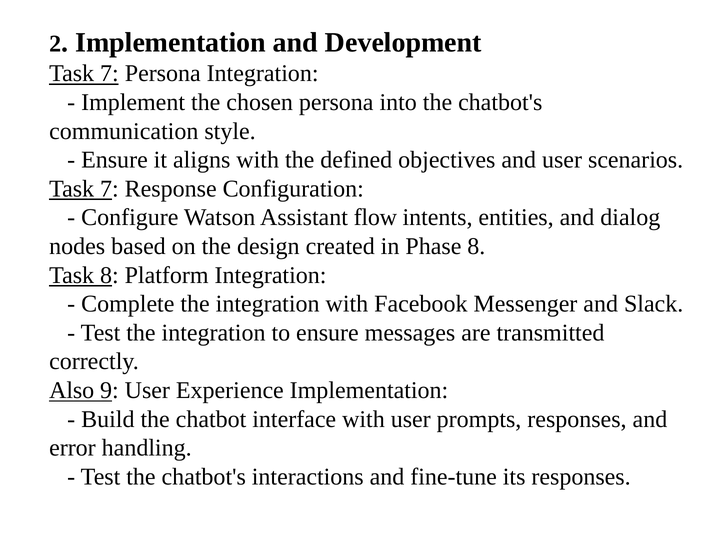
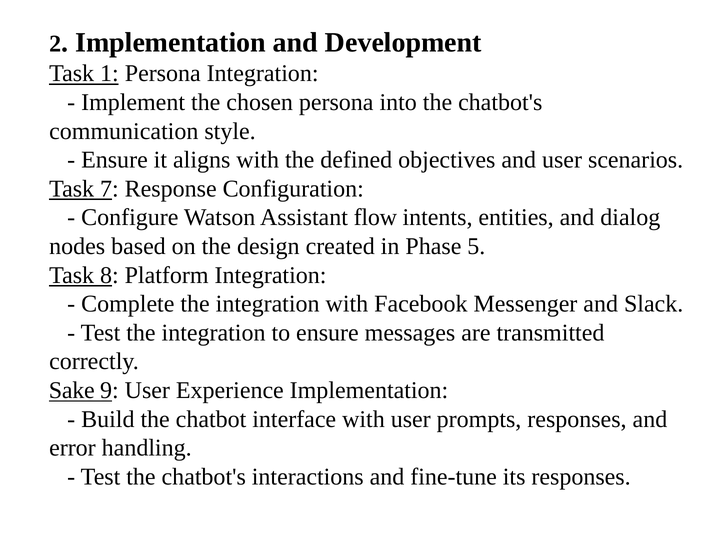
7: 7 -> 1 (109, 74)
Phase 8: 8 -> 5 (476, 246)
Also: Also -> Sake (72, 390)
